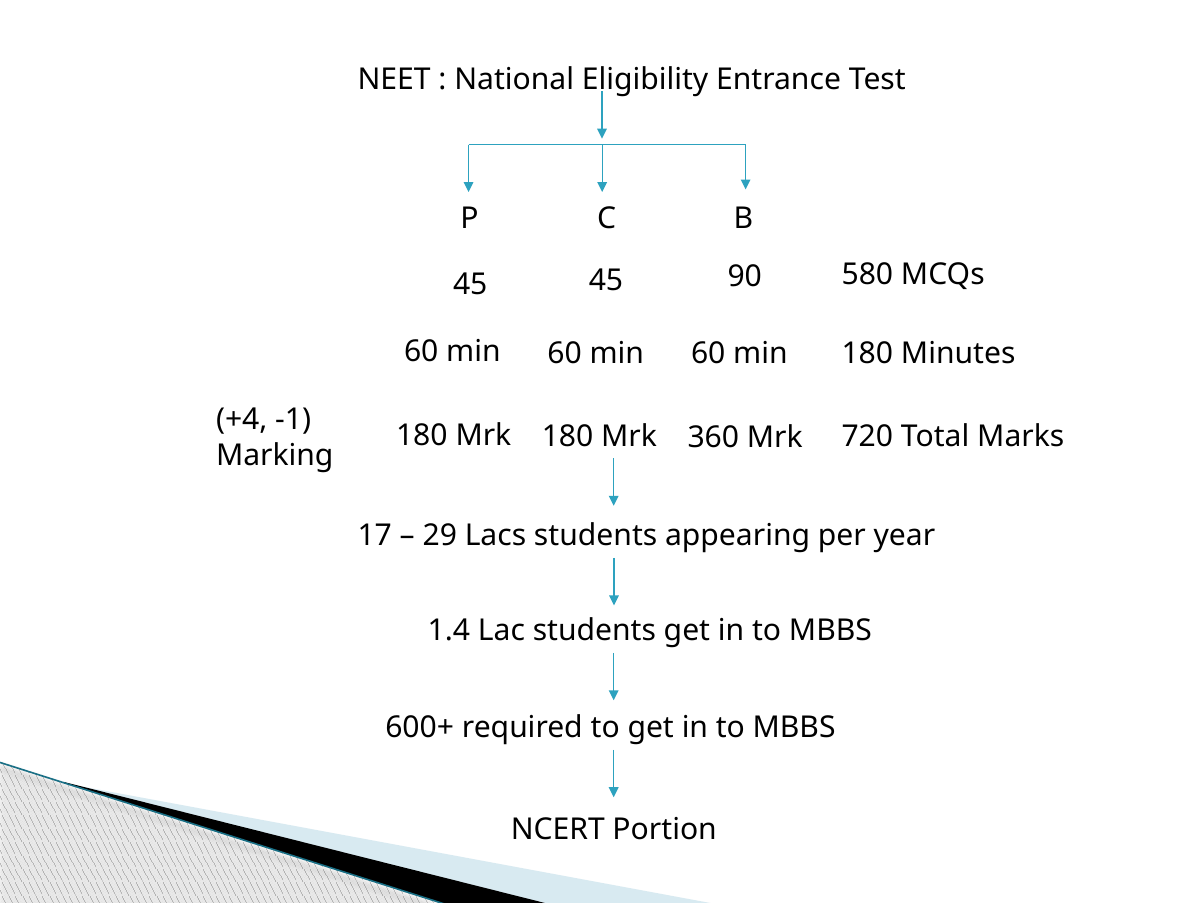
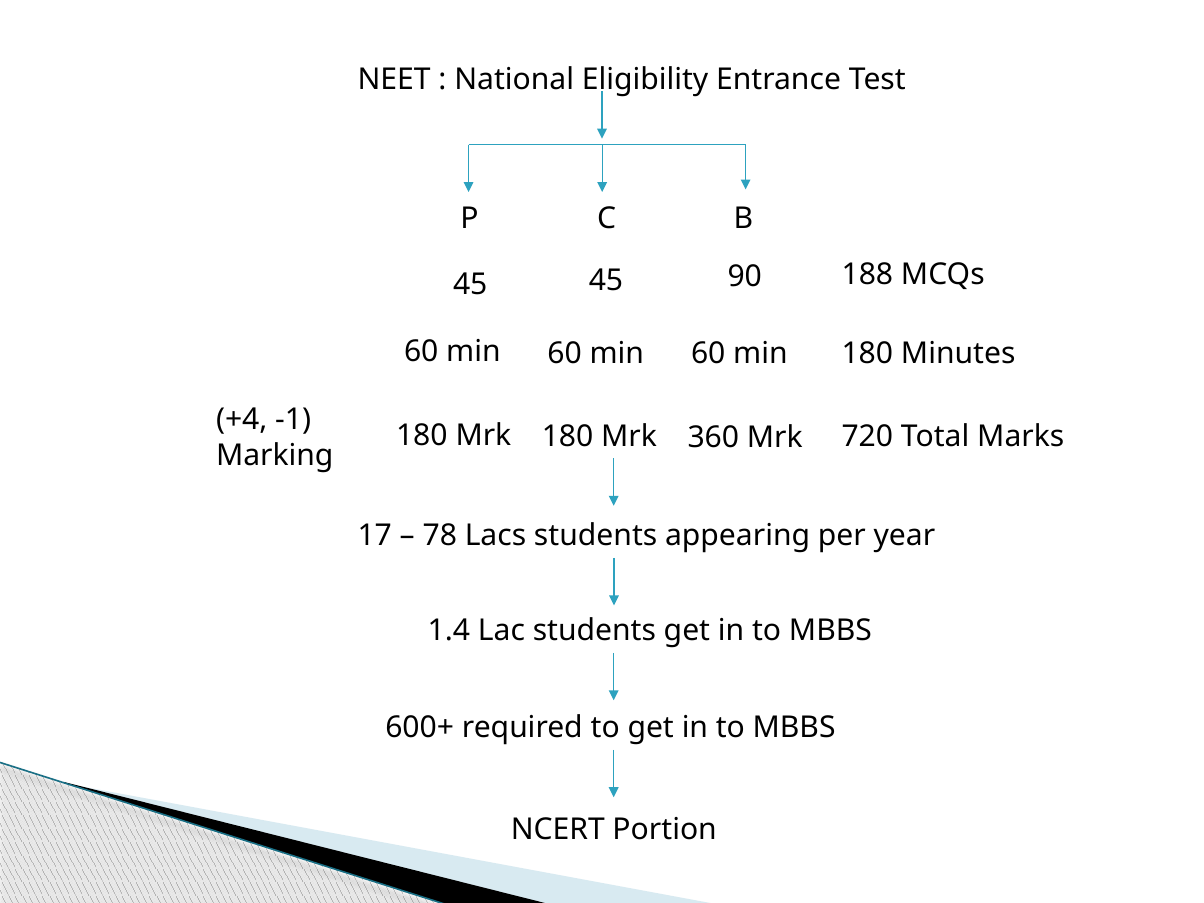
580: 580 -> 188 (867, 274)
29: 29 -> 78 (440, 535)
